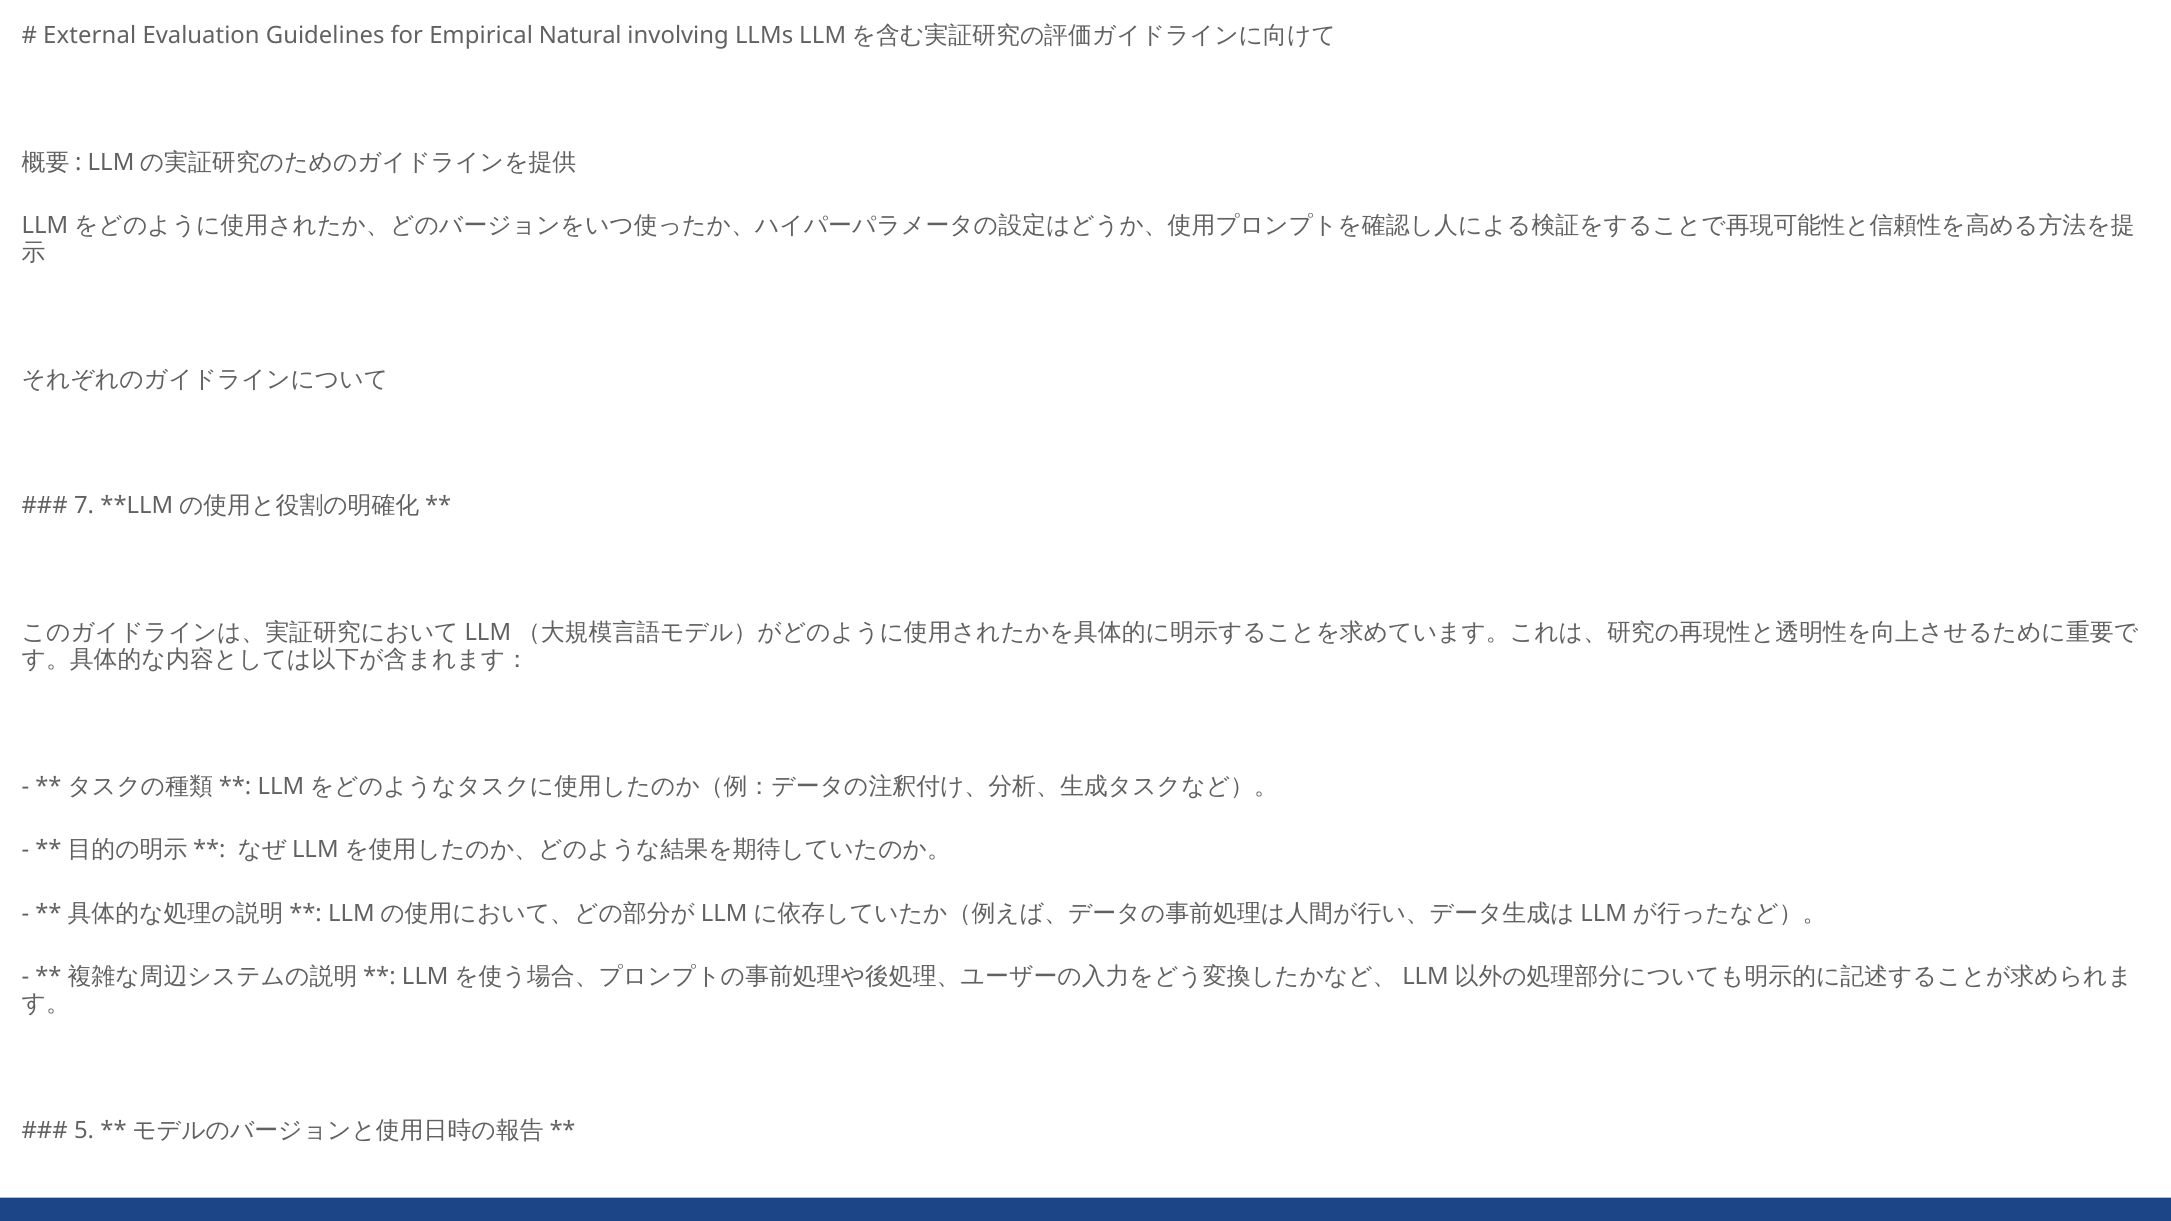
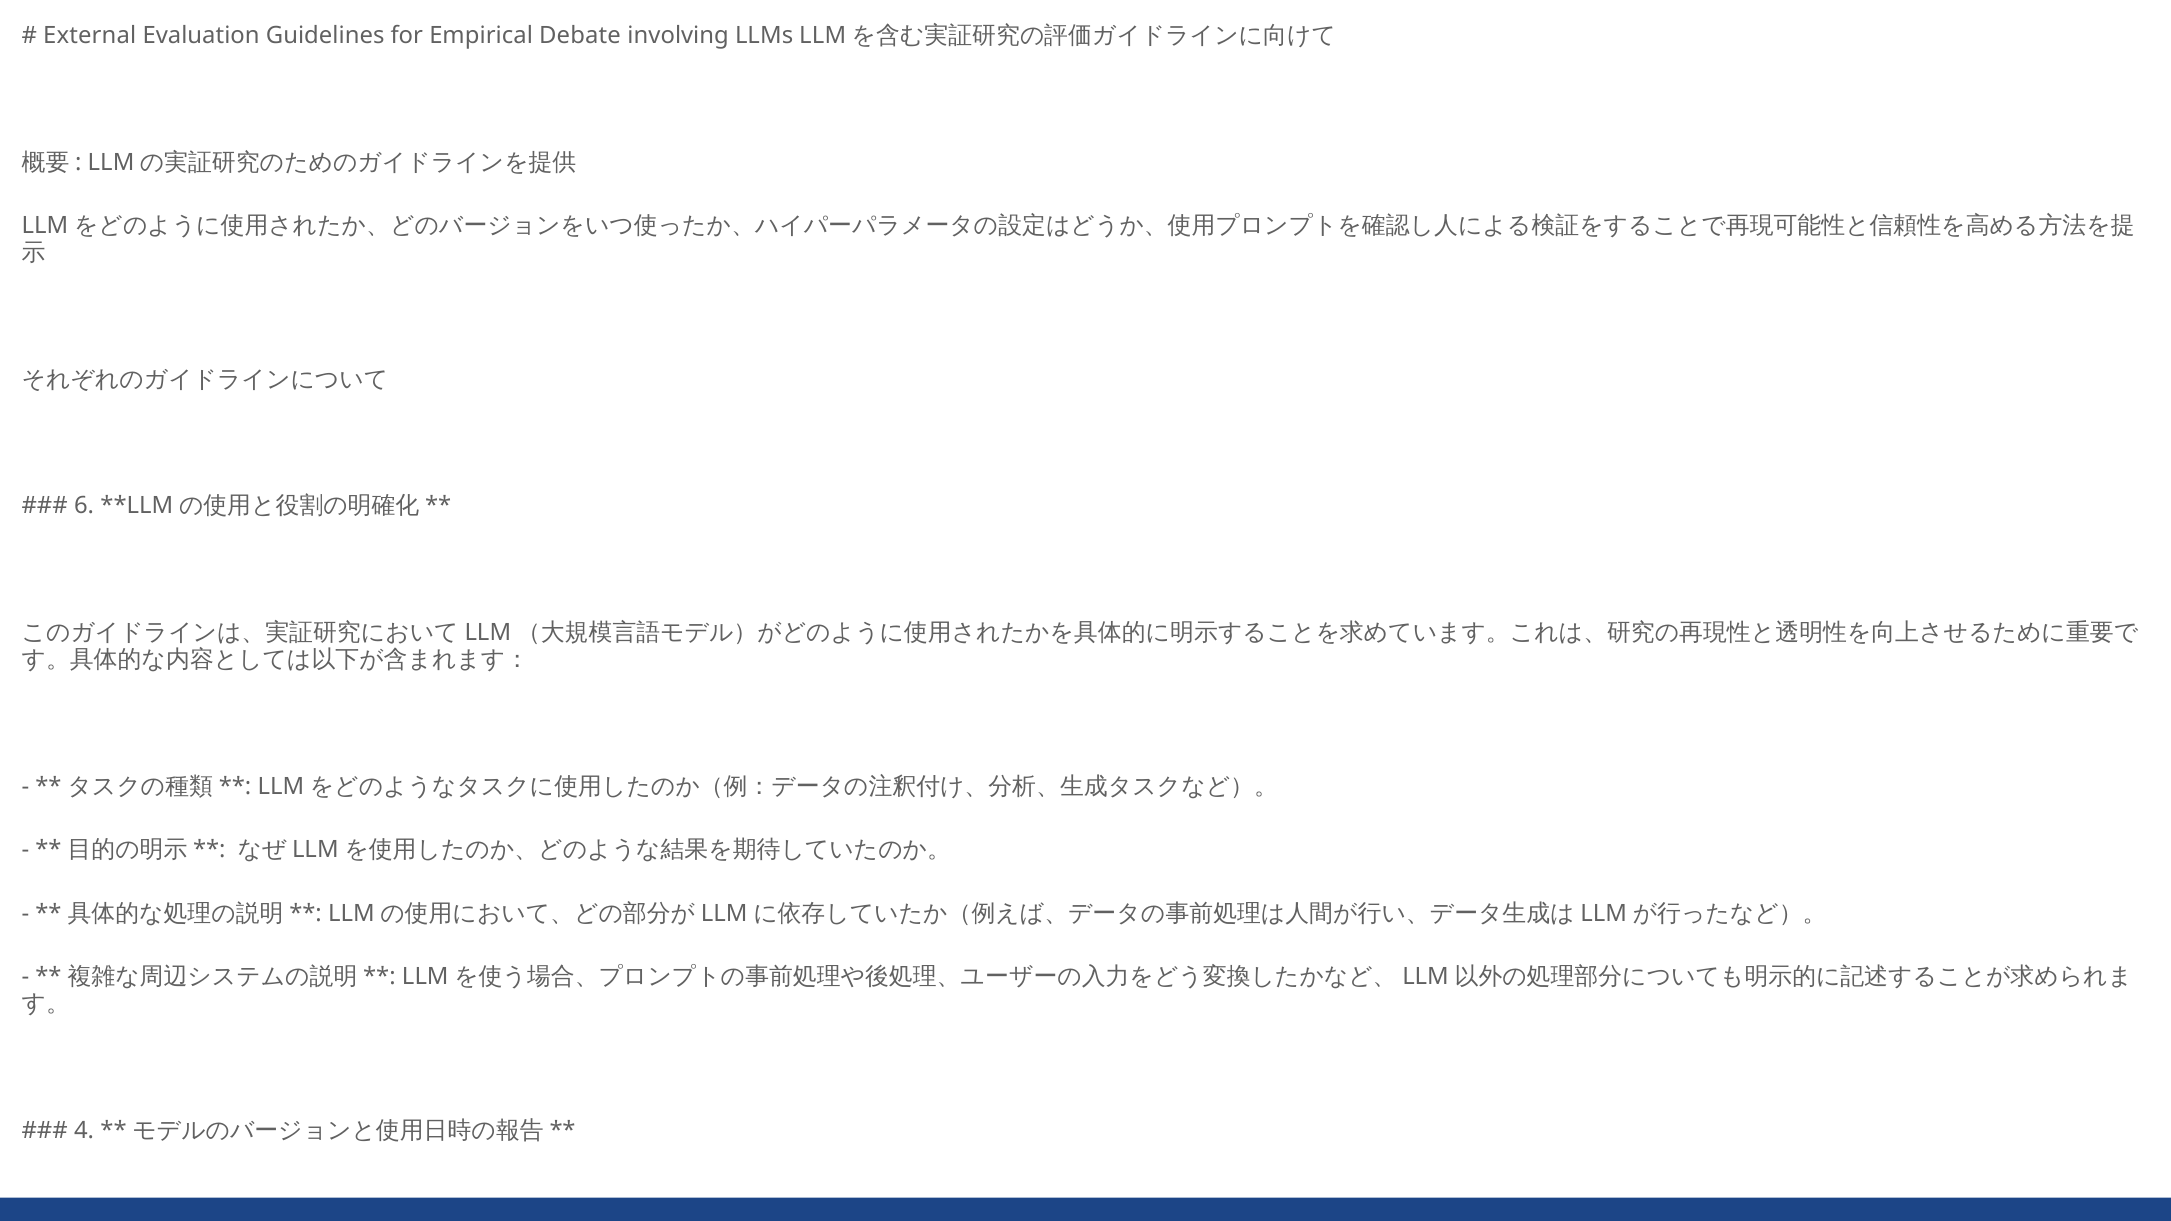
Natural: Natural -> Debate (580, 36)
7: 7 -> 6 (84, 506)
5: 5 -> 4 (84, 1131)
